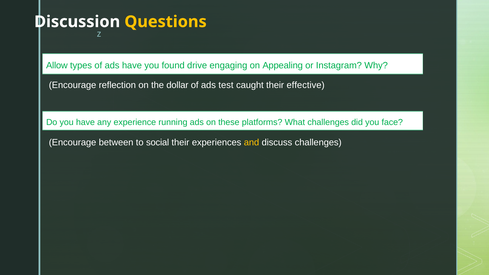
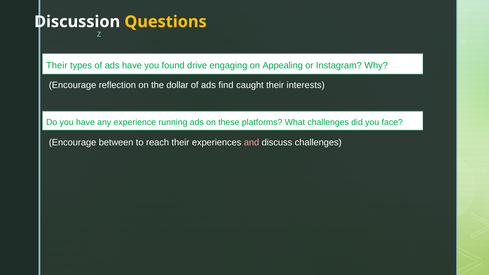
Allow: Allow -> Their (57, 66)
test: test -> find (226, 85)
effective: effective -> interests (306, 85)
social: social -> reach (158, 143)
and colour: yellow -> pink (252, 143)
